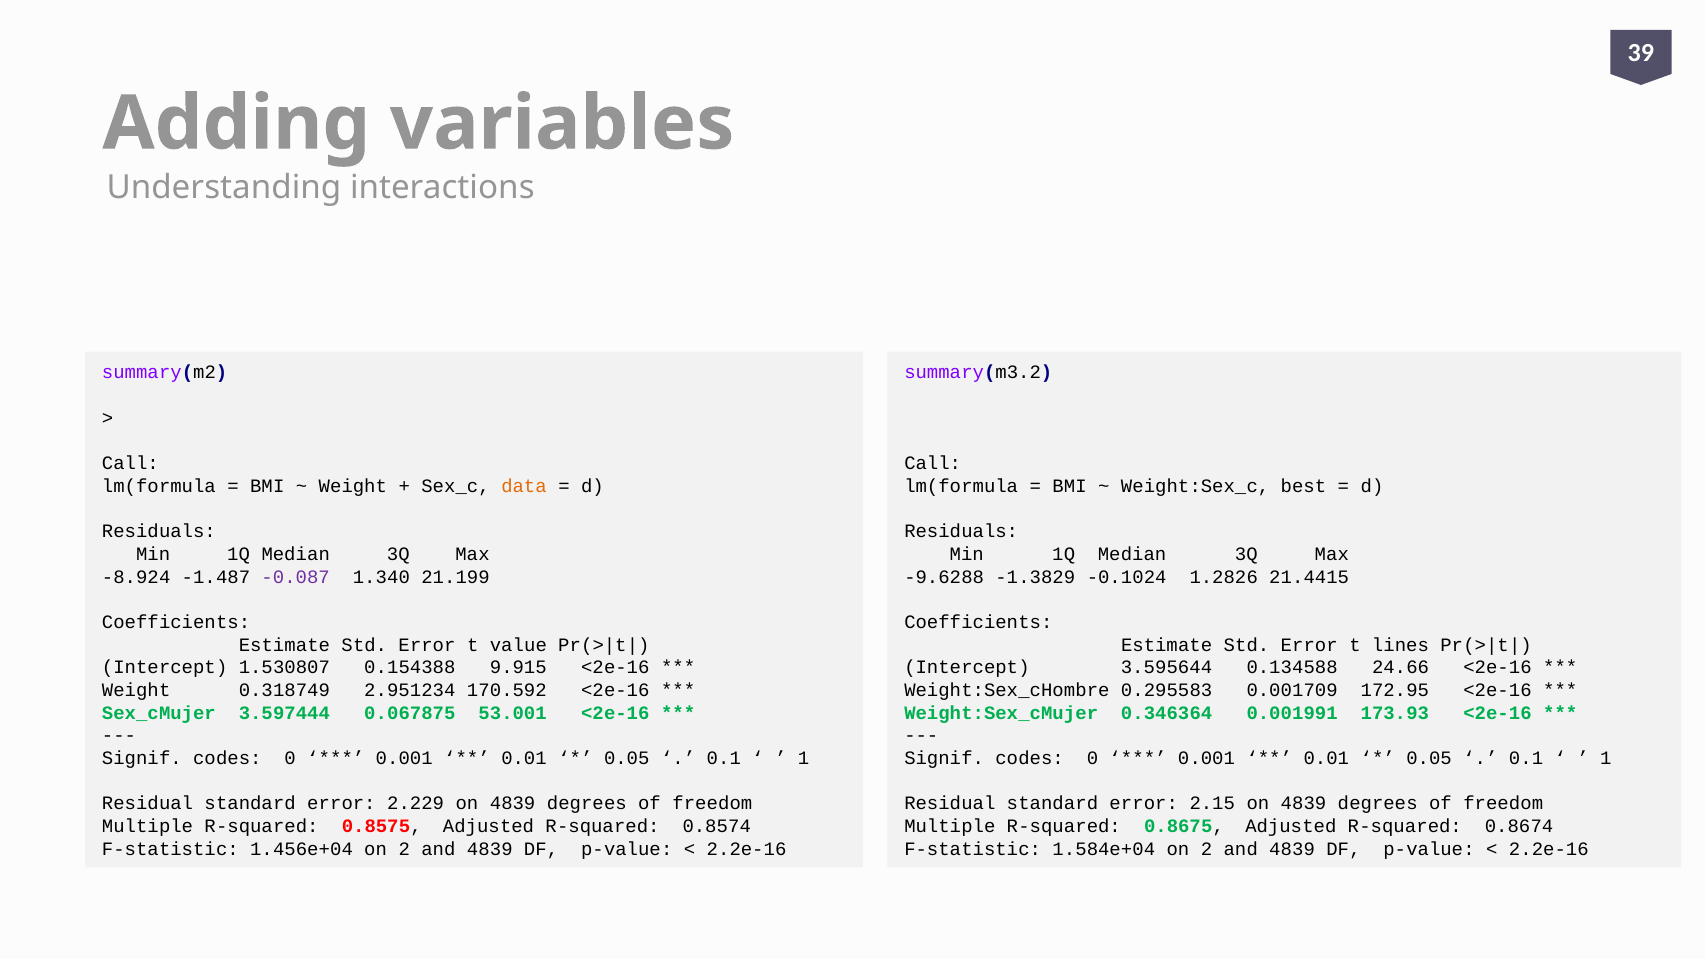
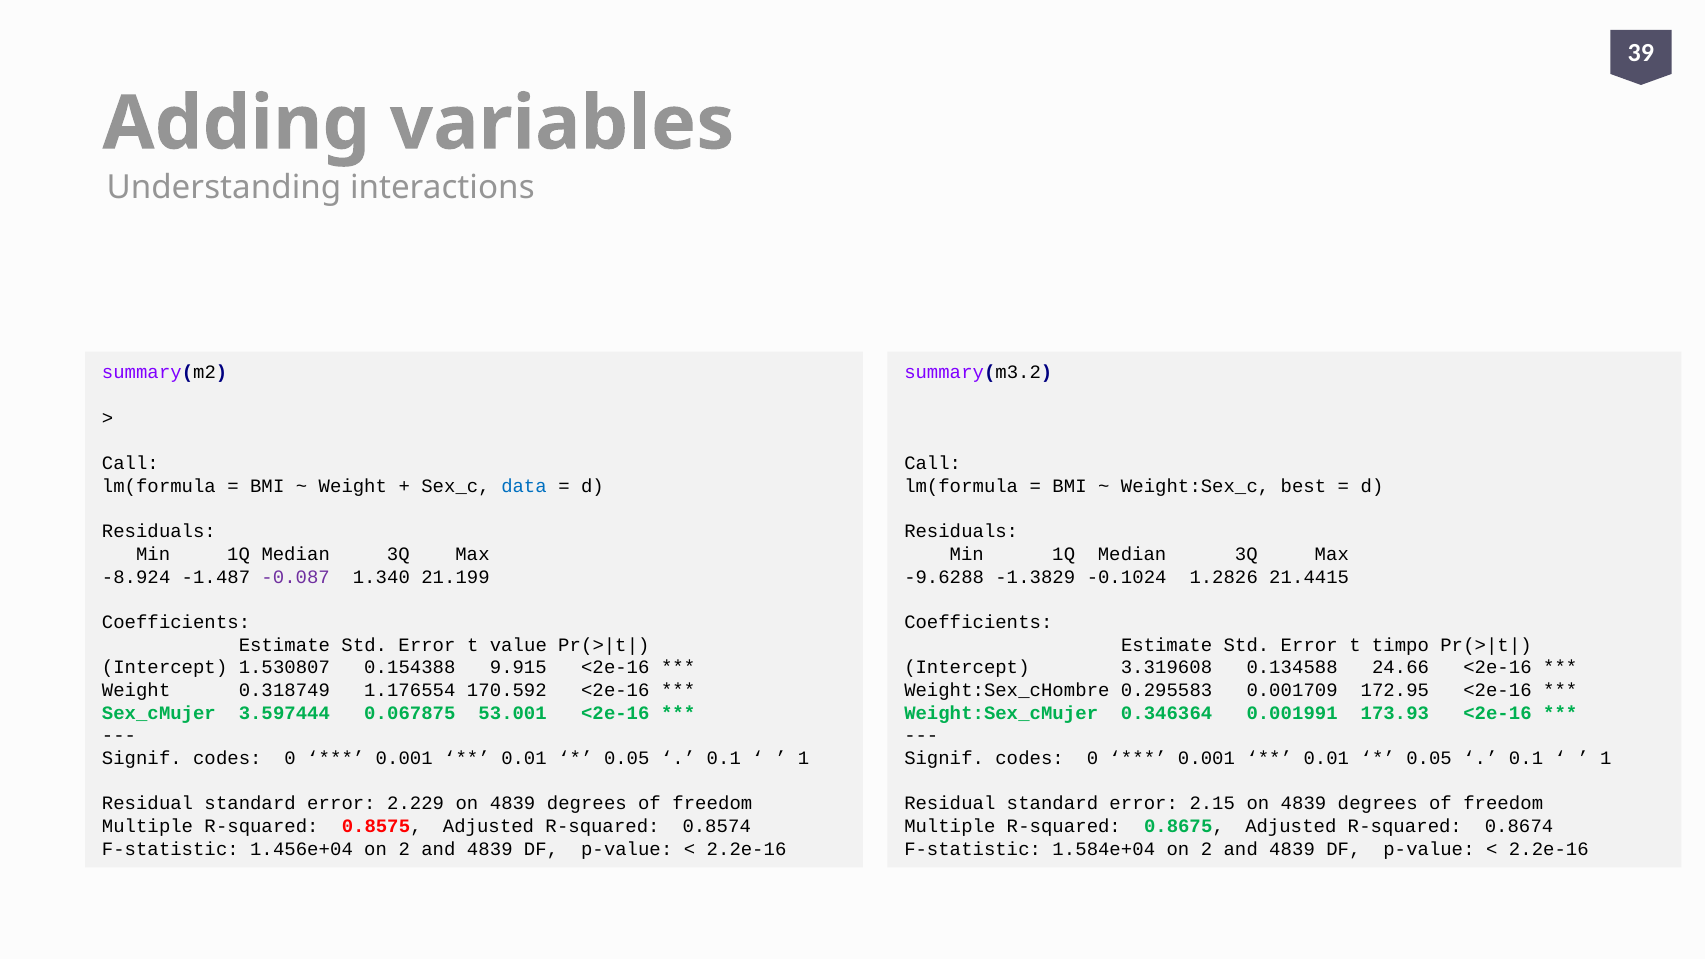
data colour: orange -> blue (524, 486)
lines: lines -> timpo (1400, 645)
3.595644: 3.595644 -> 3.319608 (1166, 668)
2.951234: 2.951234 -> 1.176554 (410, 690)
